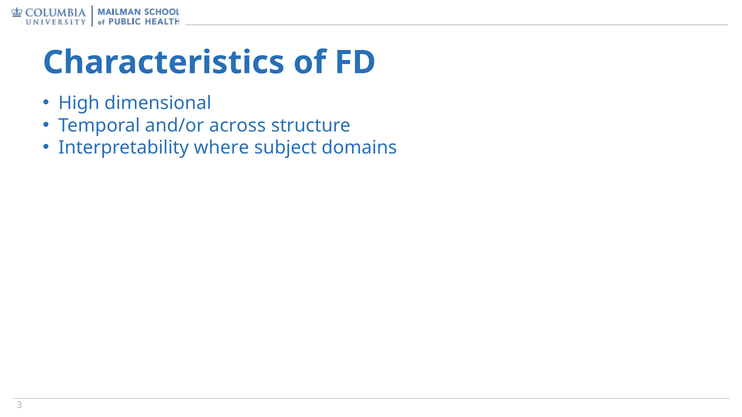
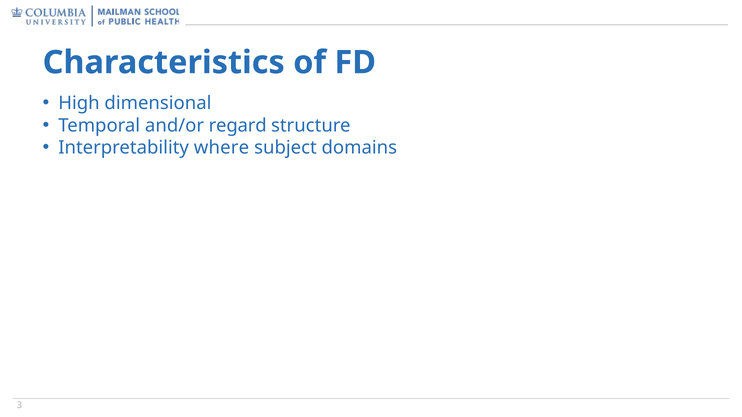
across: across -> regard (238, 126)
